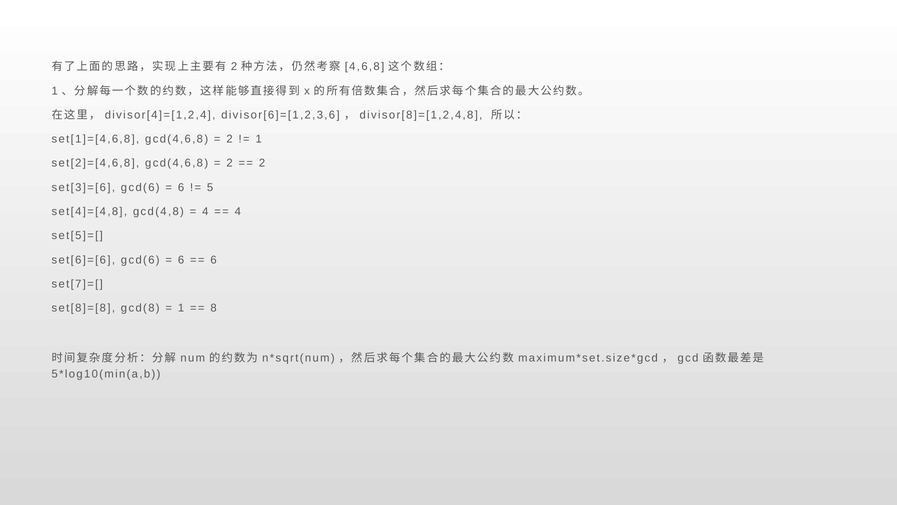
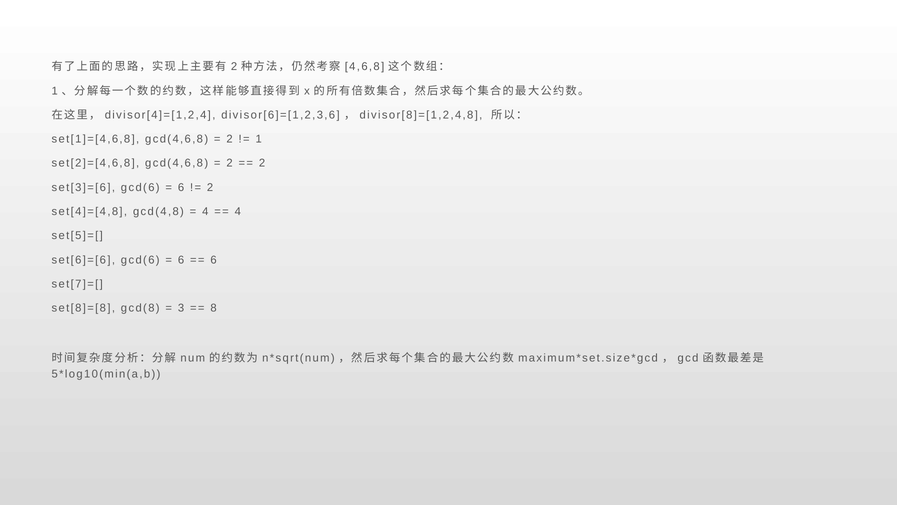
5: 5 -> 2 (210, 187)
1: 1 -> 3 (181, 308)
